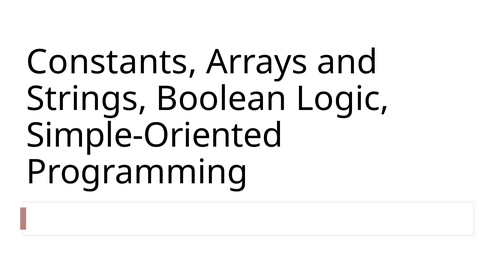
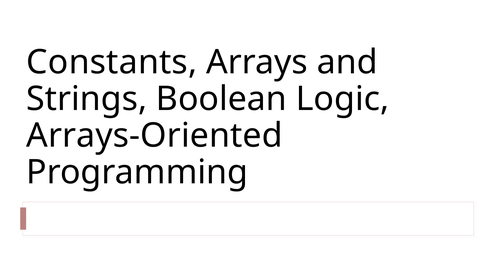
Simple-Oriented: Simple-Oriented -> Arrays-Oriented (154, 136)
